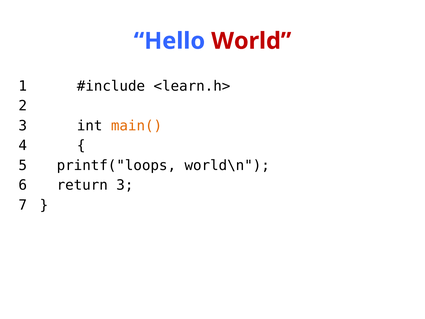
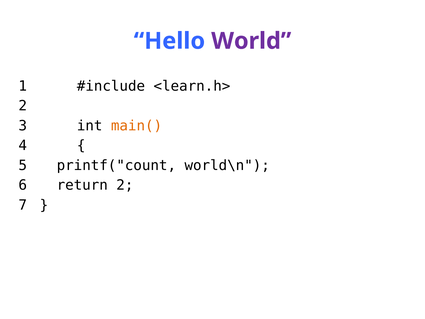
World colour: red -> purple (251, 41)
printf("loops: printf("loops -> printf("count (116, 165)
return 3: 3 -> 2 (125, 185)
